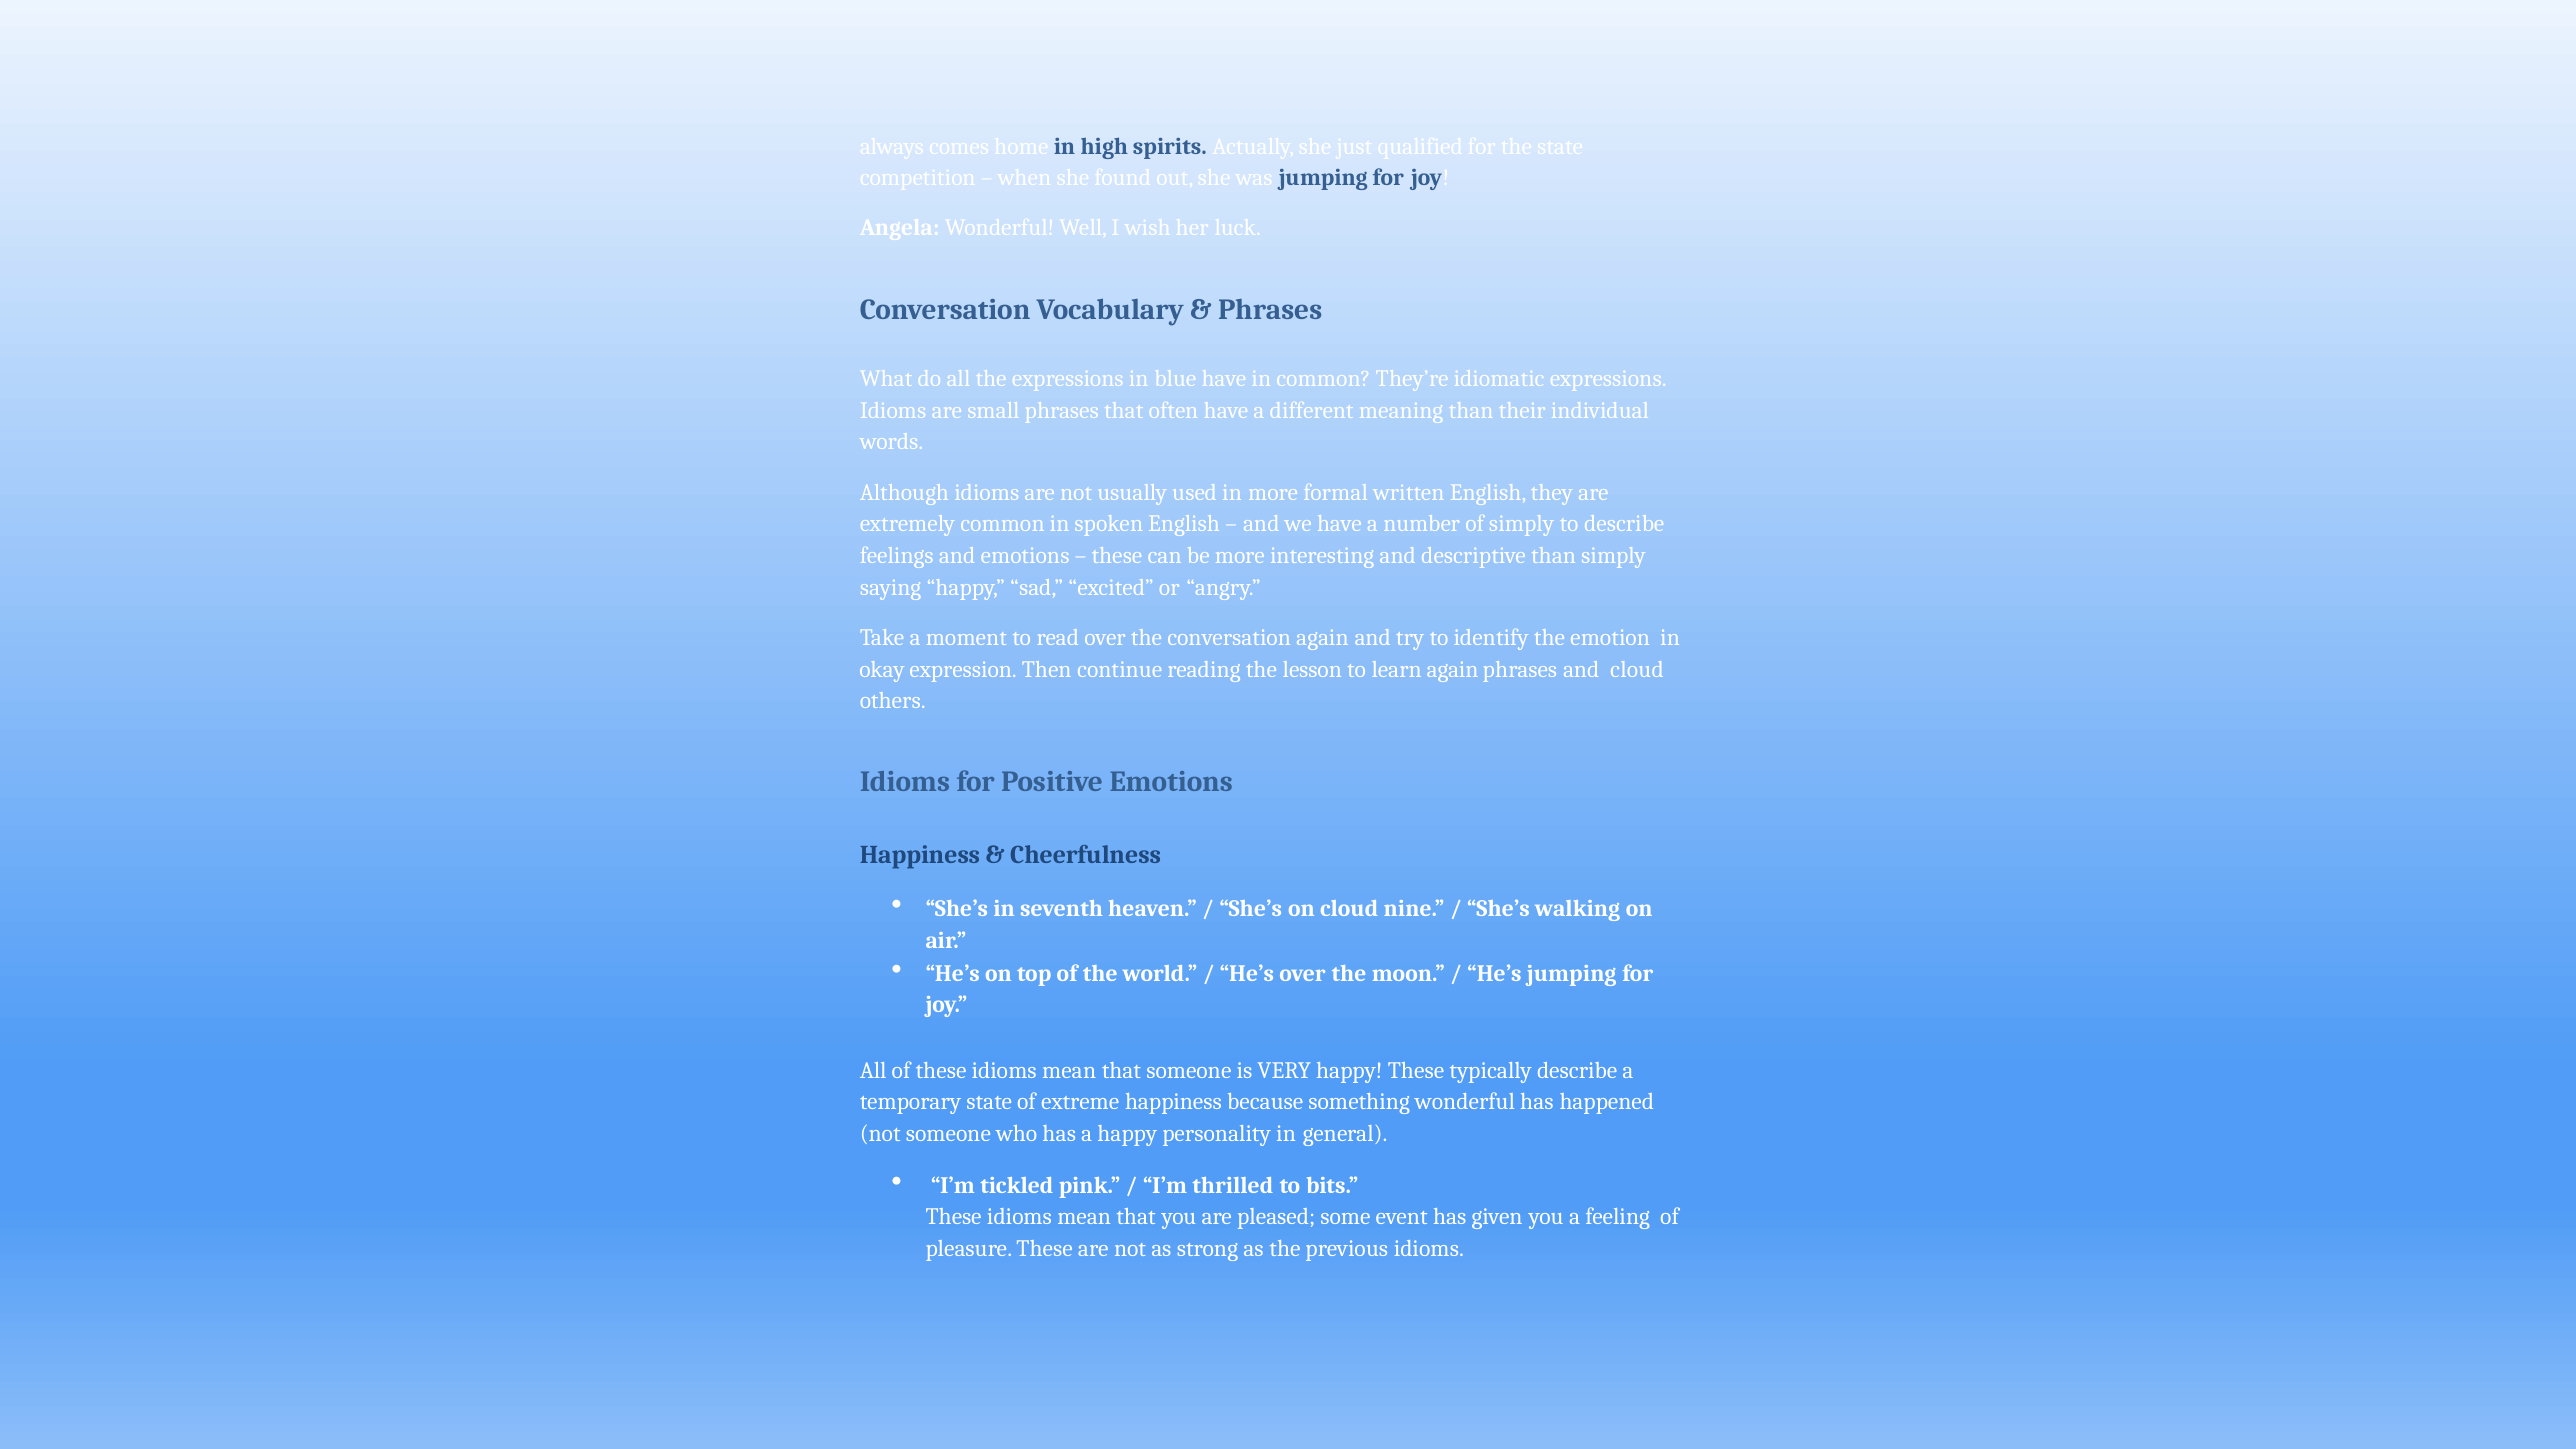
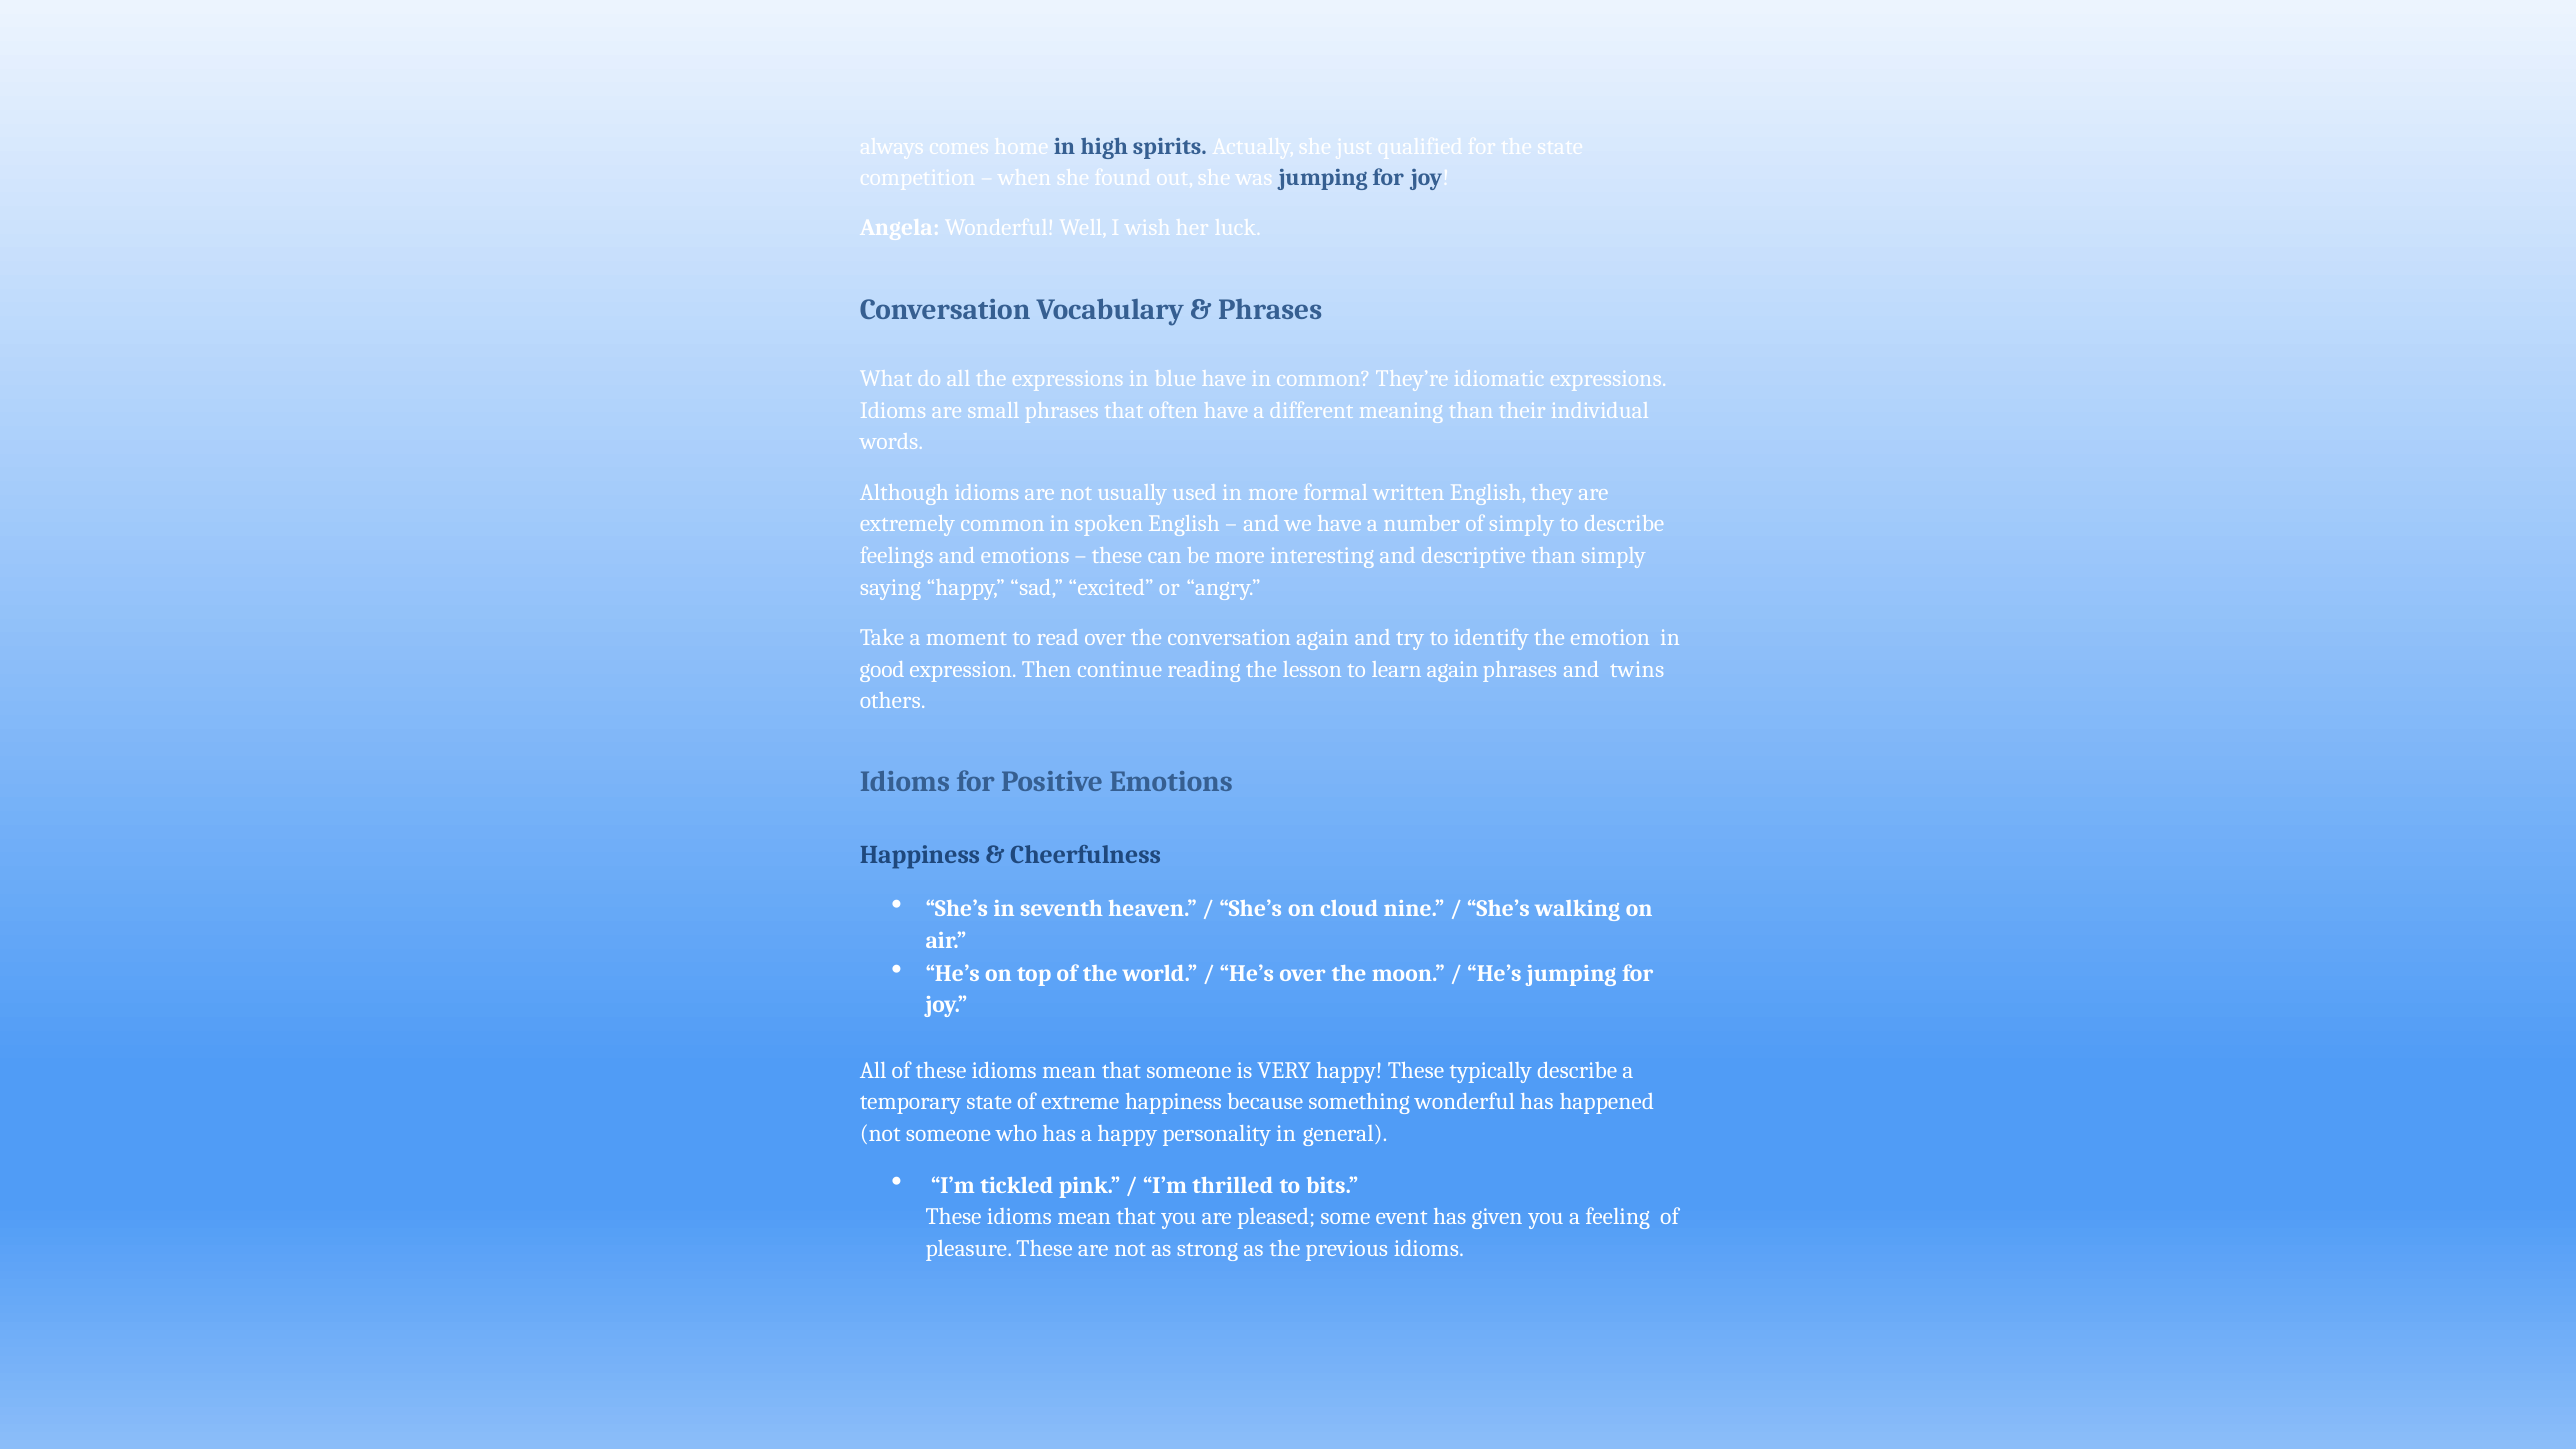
okay: okay -> good (882, 669)
and cloud: cloud -> twins (1637, 669)
